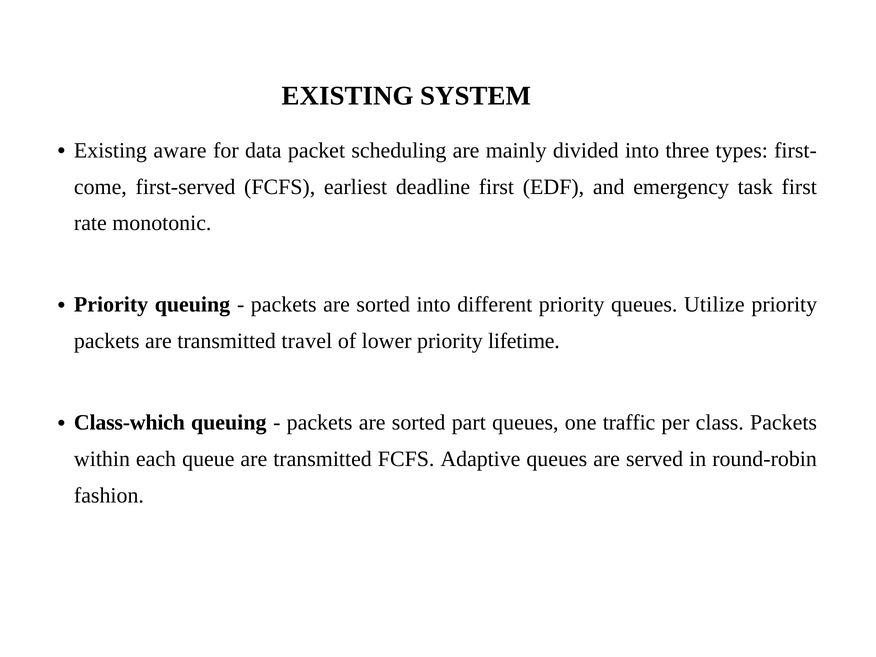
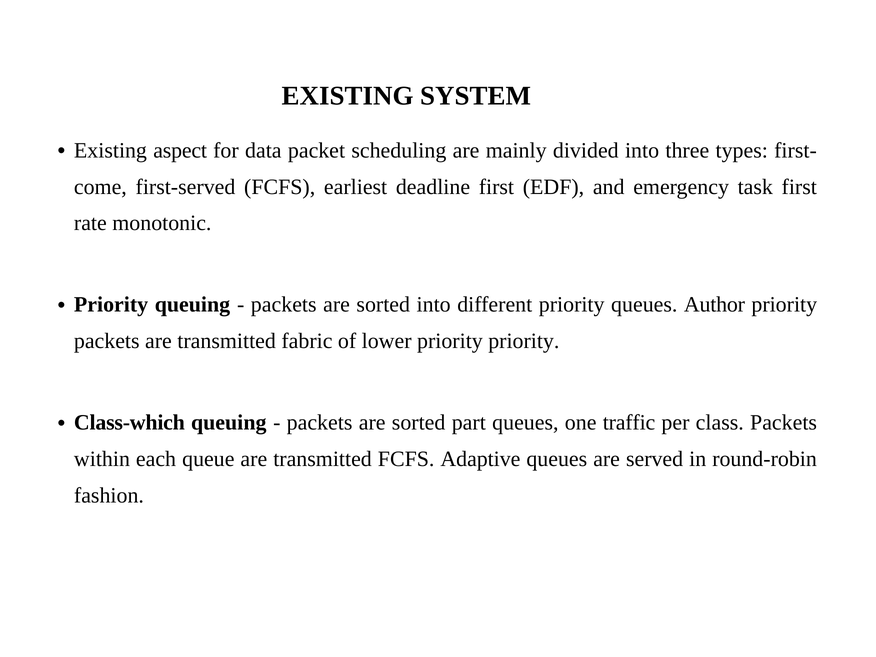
aware: aware -> aspect (180, 150)
Utilize: Utilize -> Author (715, 305)
travel: travel -> fabric (307, 341)
priority lifetime: lifetime -> priority (524, 341)
